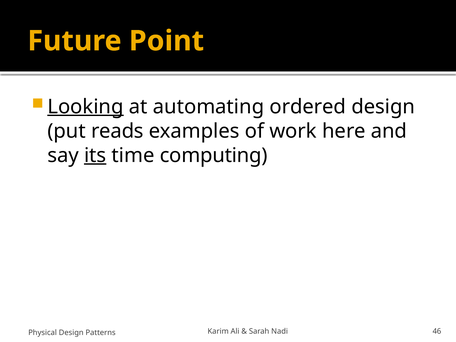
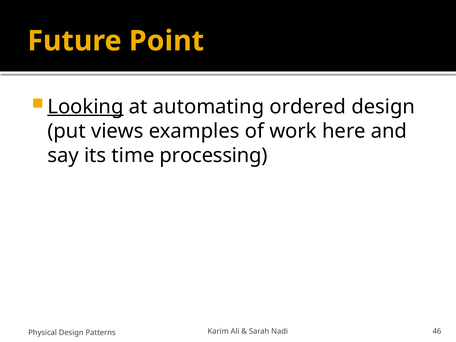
reads: reads -> views (117, 131)
its underline: present -> none (95, 155)
computing: computing -> processing (214, 155)
